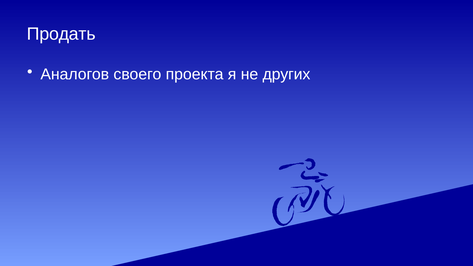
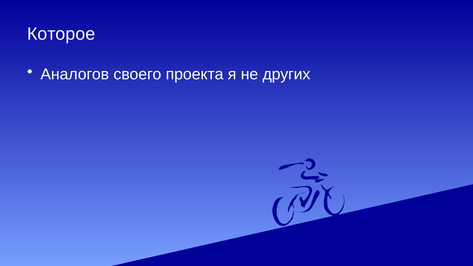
Продать: Продать -> Которое (61, 34)
